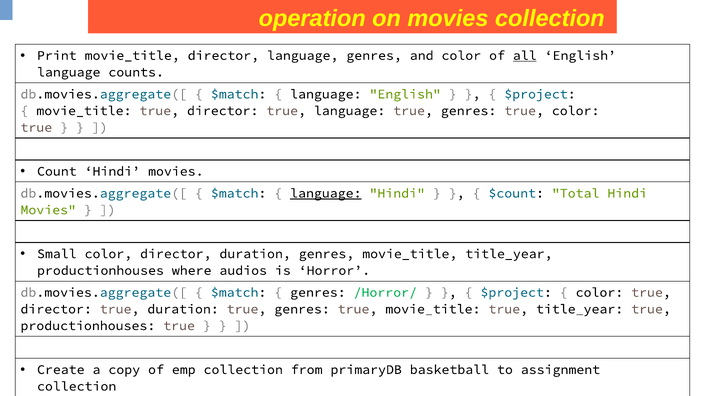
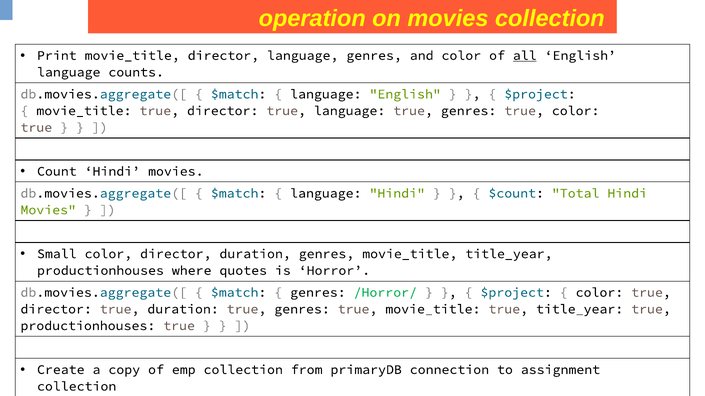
language underline: present -> none (326, 194)
audios: audios -> quotes (243, 271)
basketball: basketball -> connection (449, 370)
